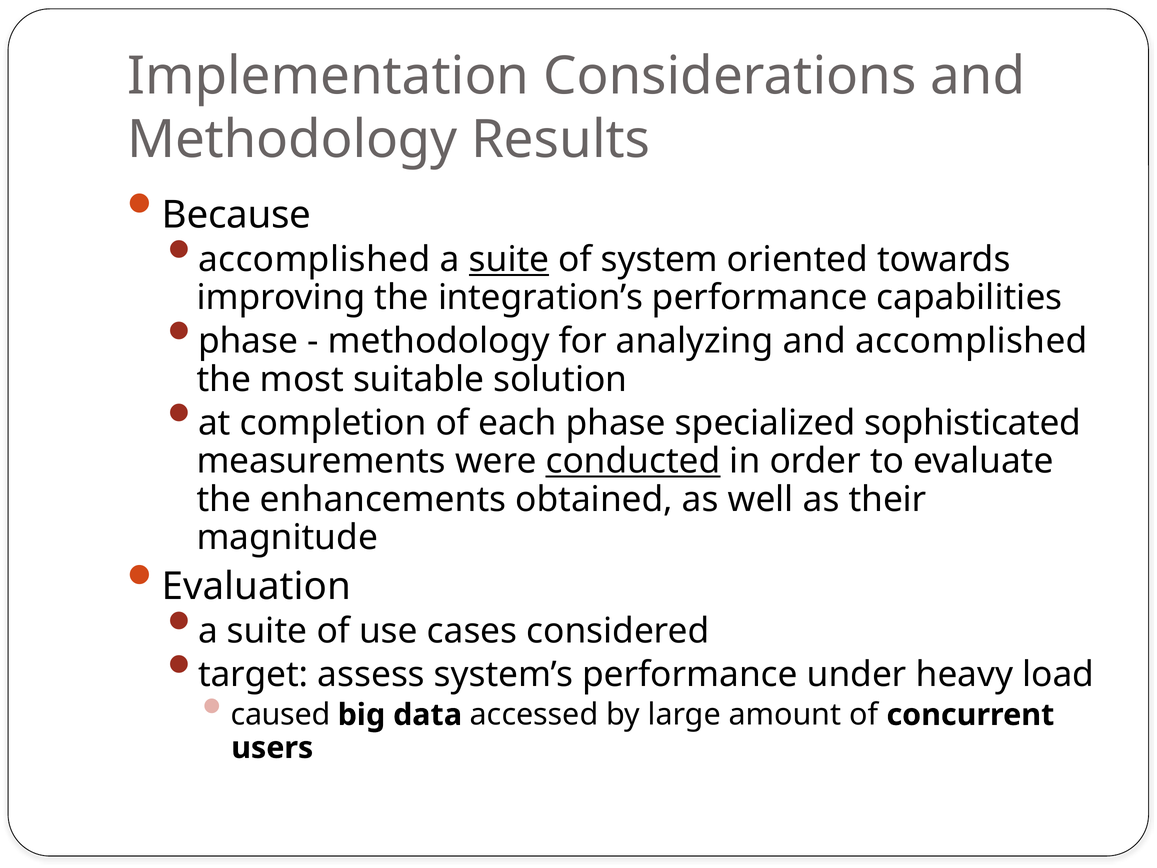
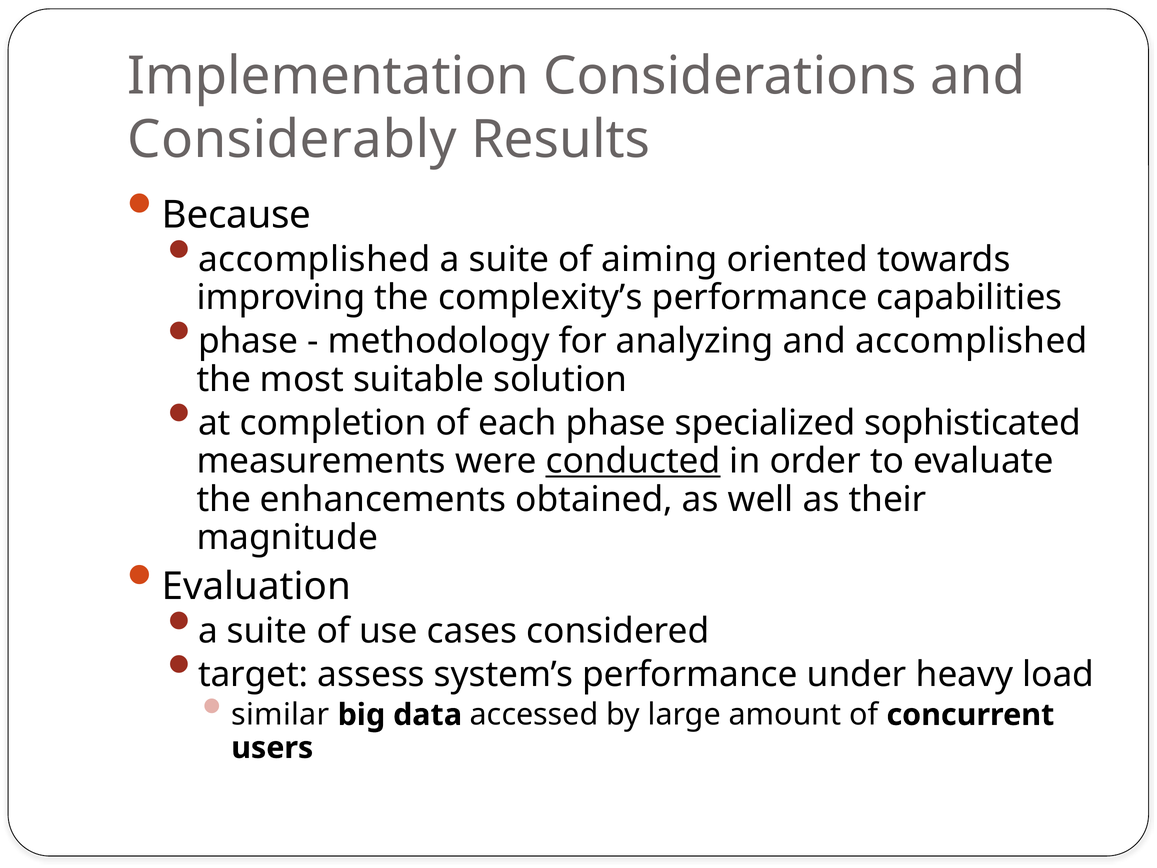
Methodology: Methodology -> Considerably (292, 140)
suite underline: present -> none (509, 260)
system: system -> aiming (659, 260)
integration’s: integration’s -> complexity’s (540, 298)
caused: caused -> similar (280, 715)
